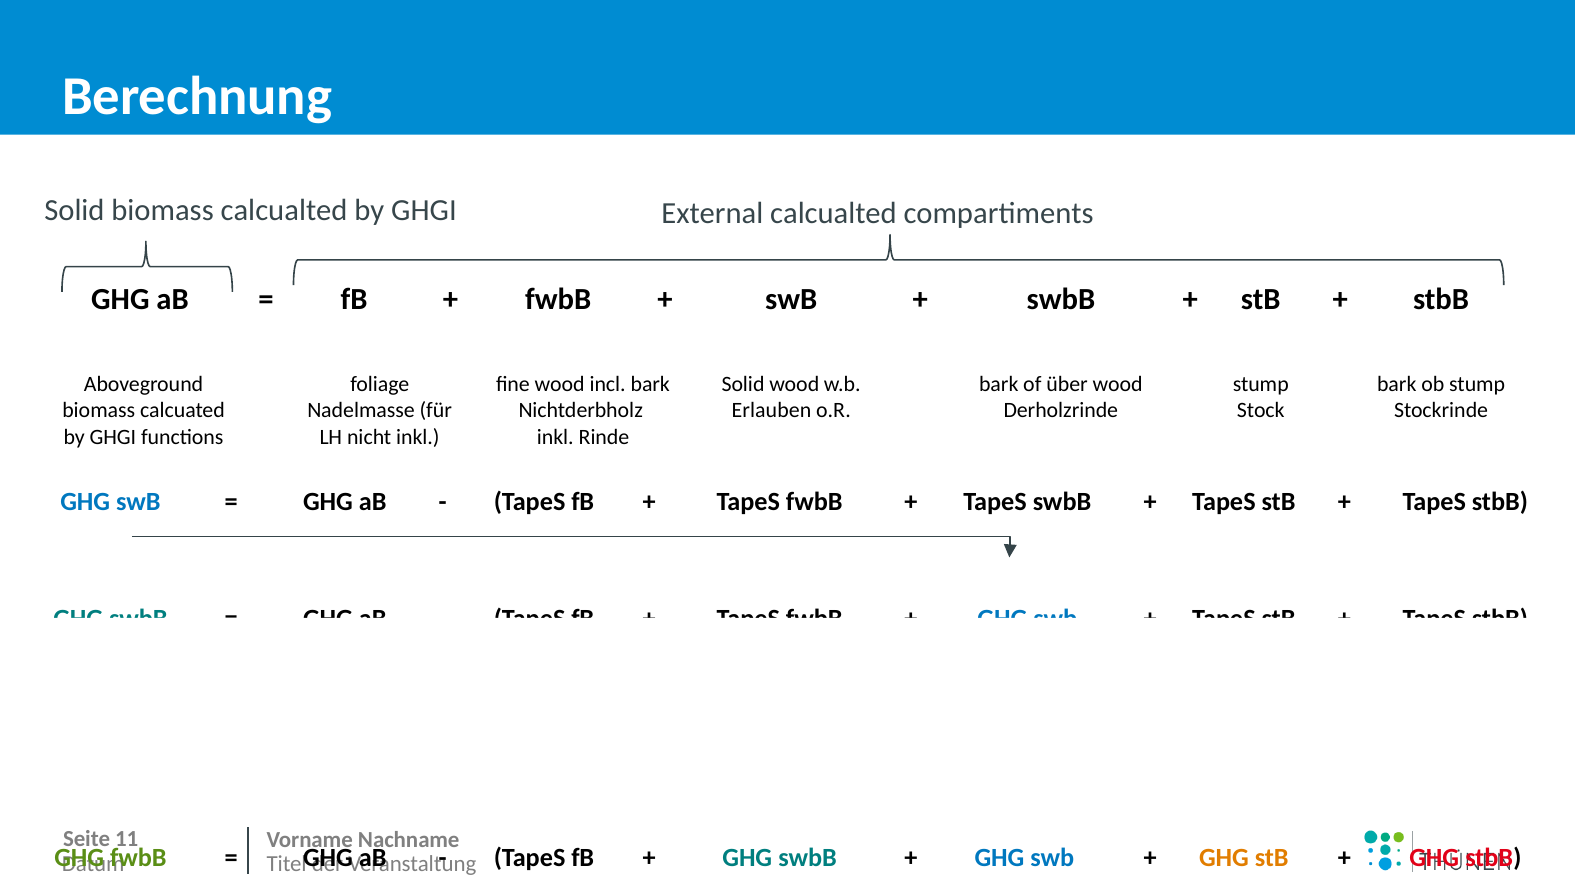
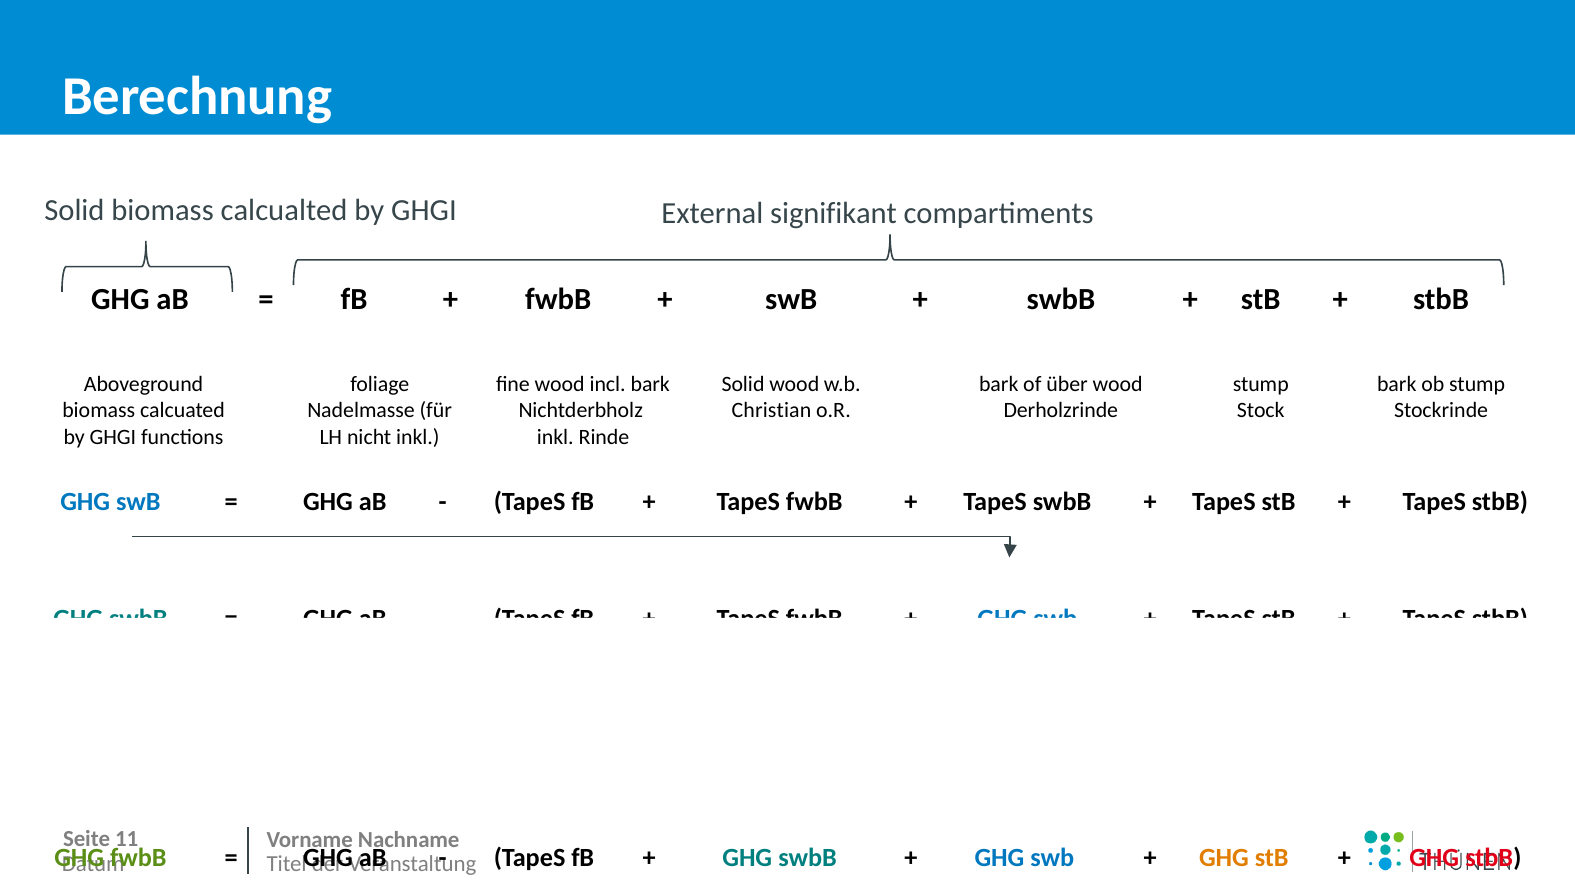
External calcualted: calcualted -> signifikant (834, 213)
Erlauben: Erlauben -> Christian (771, 410)
